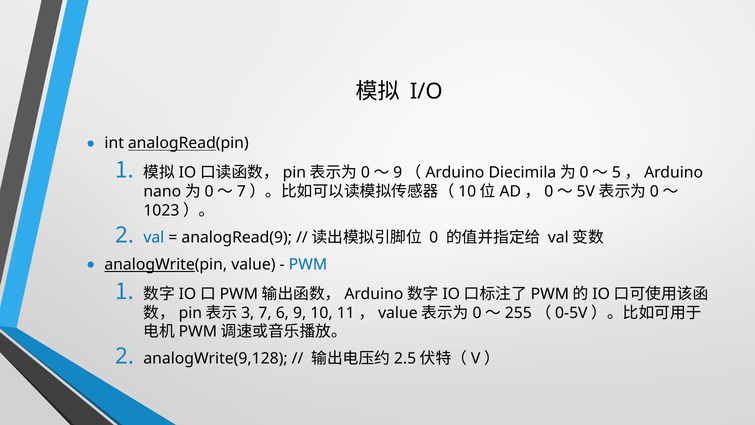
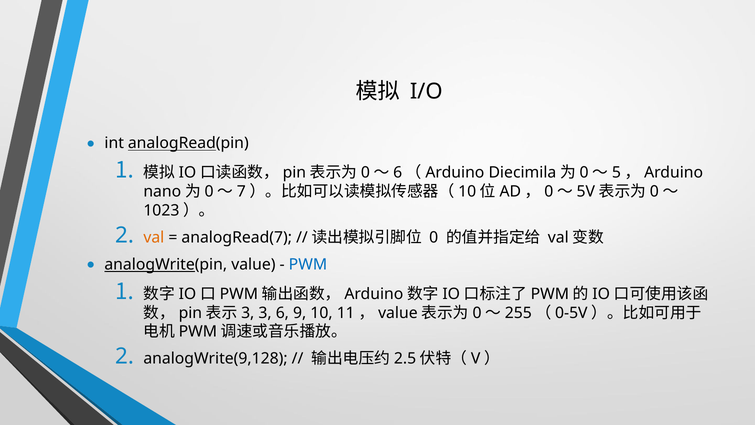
9: 9 -> 6 (398, 173)
val colour: blue -> orange (154, 237)
analogRead(9: analogRead(9 -> analogRead(7 (237, 237)
7: 7 -> 3 (265, 313)
